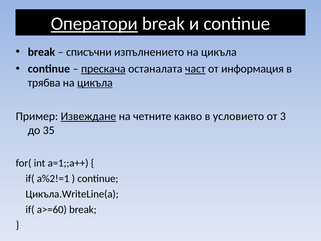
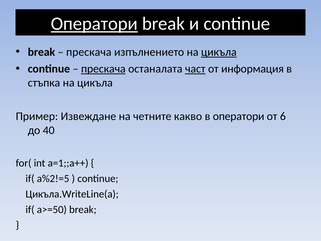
списъчни: списъчни -> прескача (89, 52)
цикъла underline: none -> present (219, 52)
трябва: трябва -> стъпка (44, 83)
цикъла underline: present -> none (95, 83)
Извеждане underline: present -> none (88, 116)
в условието: условието -> оператори (239, 116)
3: 3 -> 6 (283, 116)
35: 35 -> 40 (49, 130)
a%2!=1: a%2!=1 -> a%2!=5 (53, 178)
a>=60: a>=60 -> a>=50 (52, 209)
